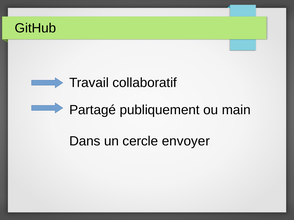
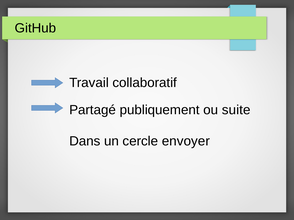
main: main -> suite (236, 110)
